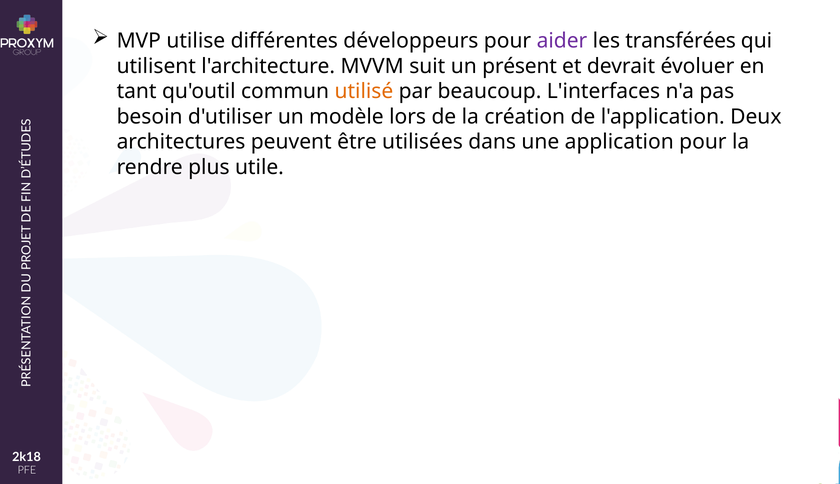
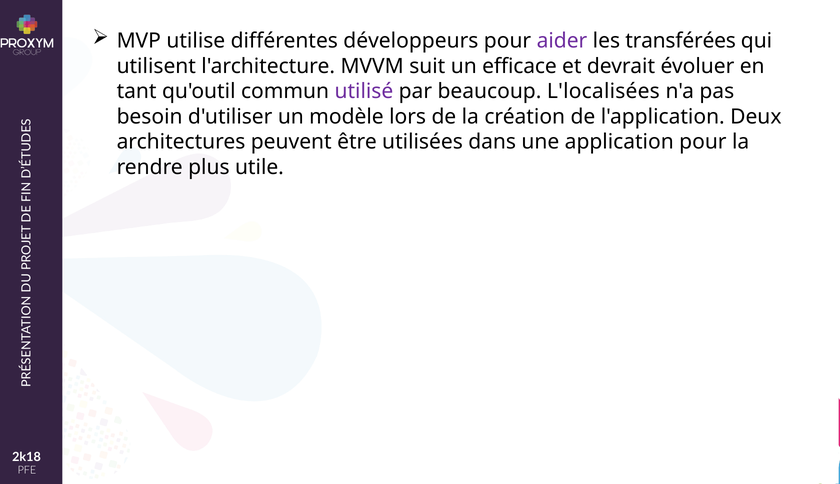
présent: présent -> efficace (519, 66)
utilisé colour: orange -> purple (364, 91)
L'interfaces: L'interfaces -> L'localisées (603, 91)
